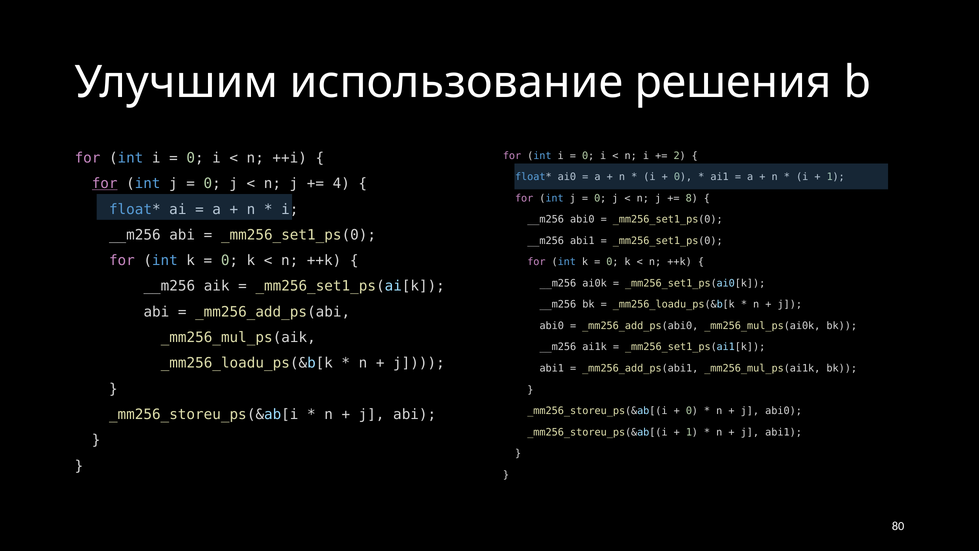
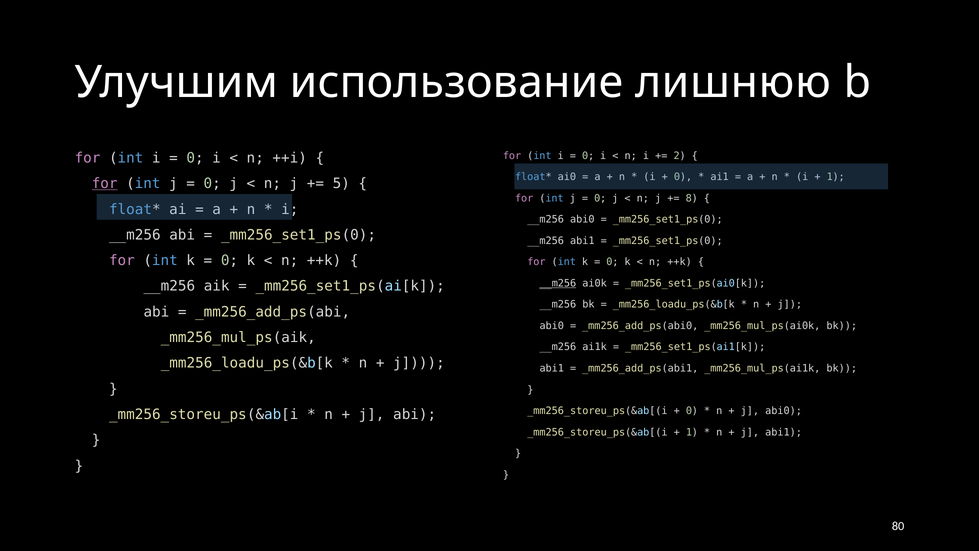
решения: решения -> лишнюю (733, 82)
4: 4 -> 5 (341, 184)
__m256 underline: none -> present (558, 283)
